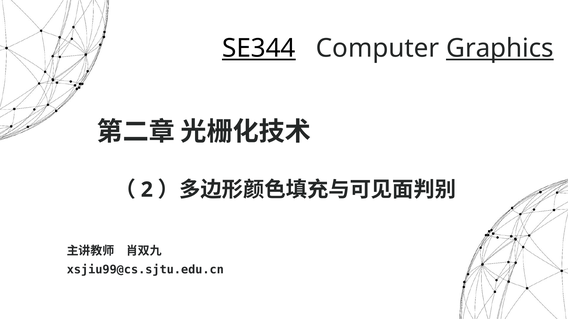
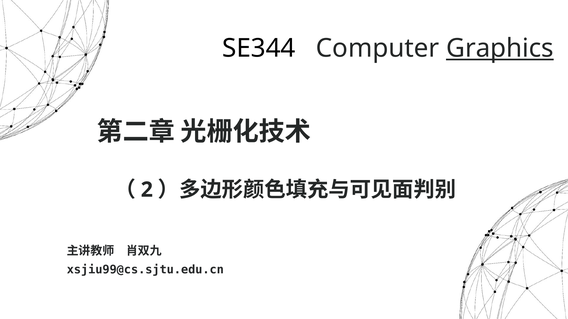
SE344 underline: present -> none (259, 48)
